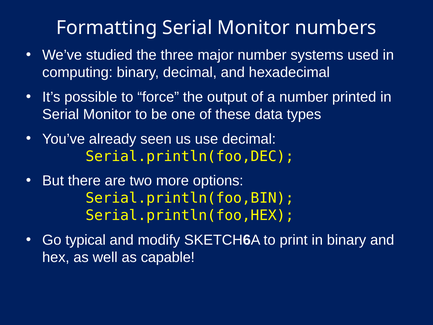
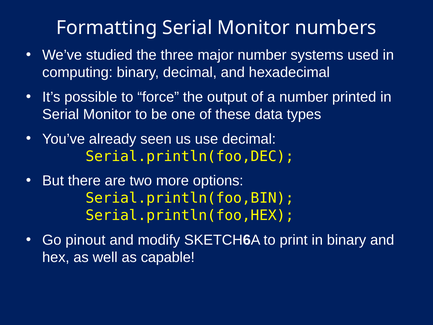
typical: typical -> pinout (85, 240)
